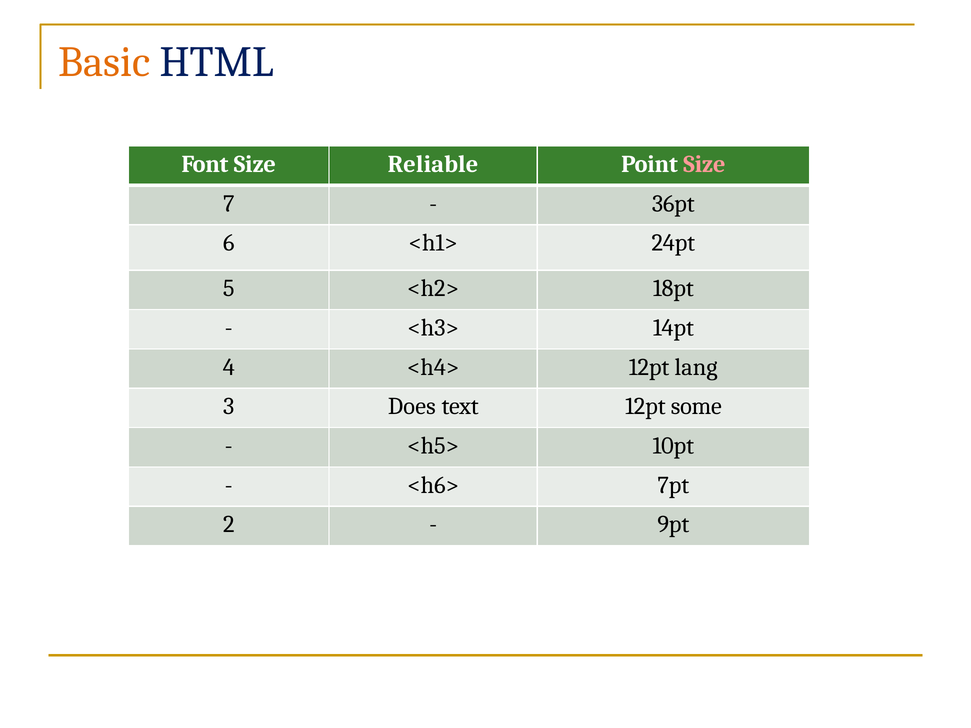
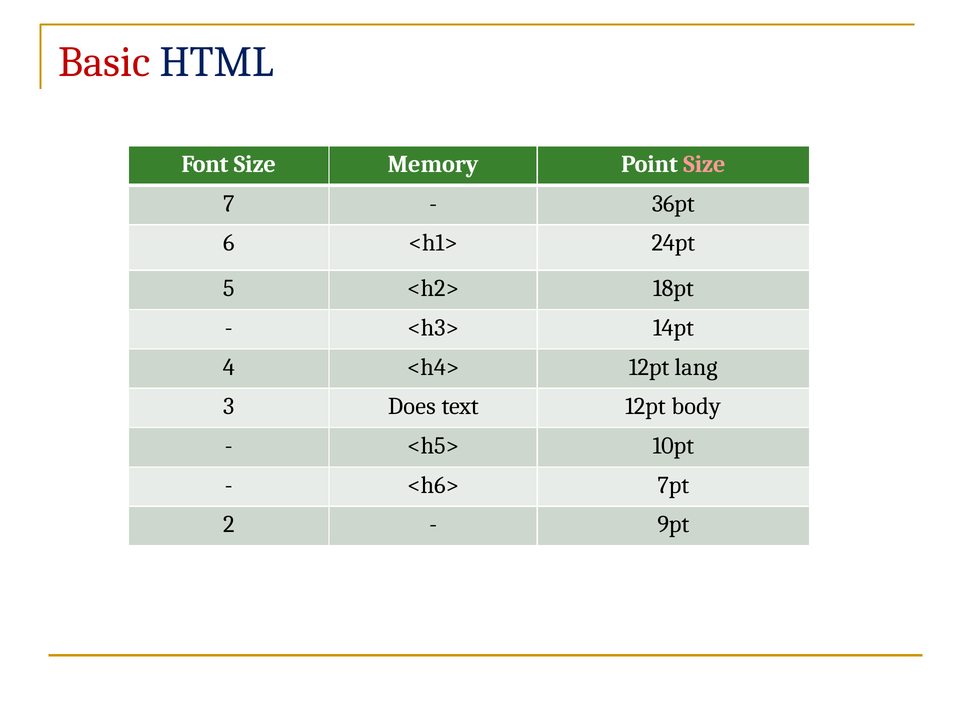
Basic colour: orange -> red (104, 62)
Reliable: Reliable -> Memory (433, 164)
some: some -> body (696, 406)
